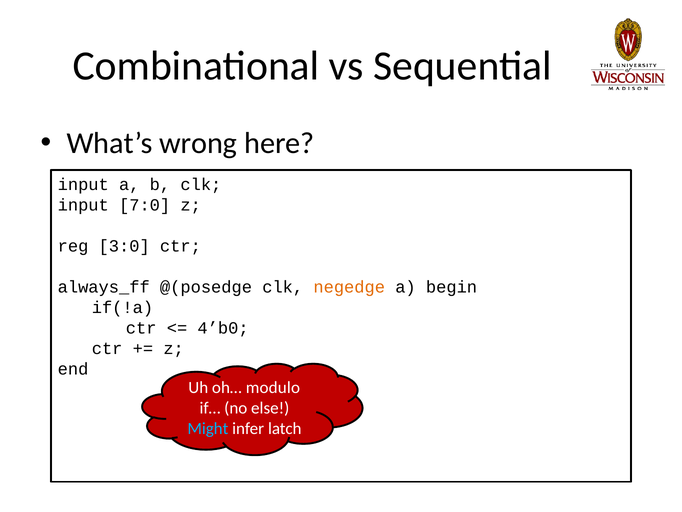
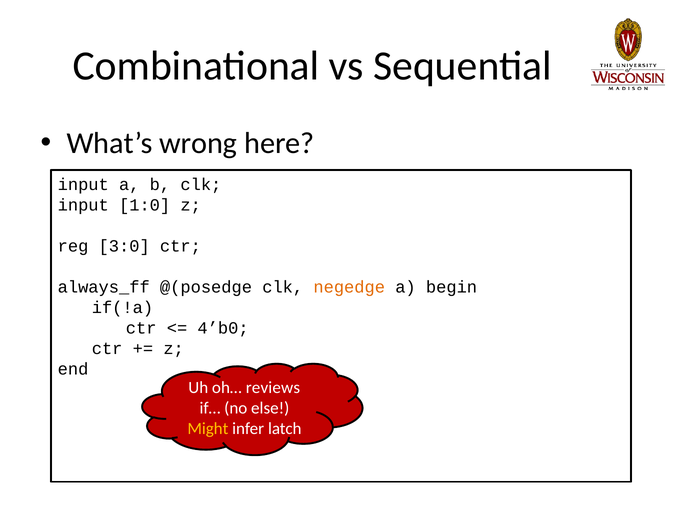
7:0: 7:0 -> 1:0 (145, 205)
modulo: modulo -> reviews (273, 387)
Might colour: light blue -> yellow (208, 428)
